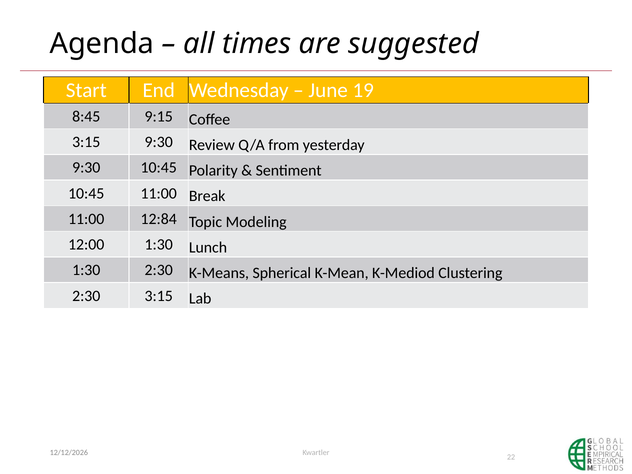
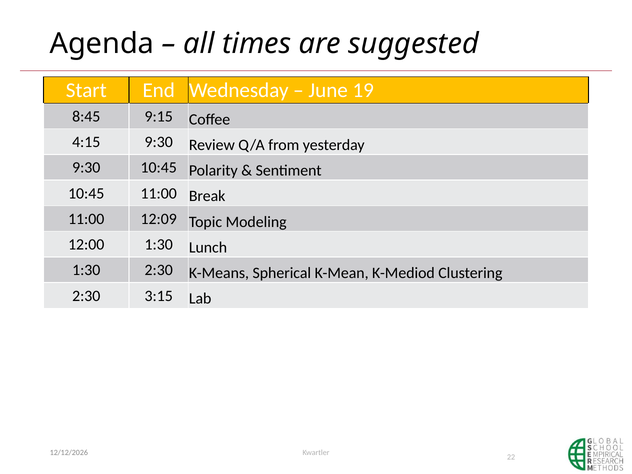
3:15: 3:15 -> 4:15 (86, 142)
12:84: 12:84 -> 12:09 (159, 219)
